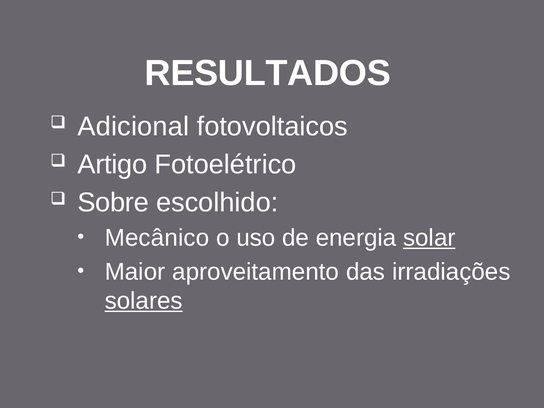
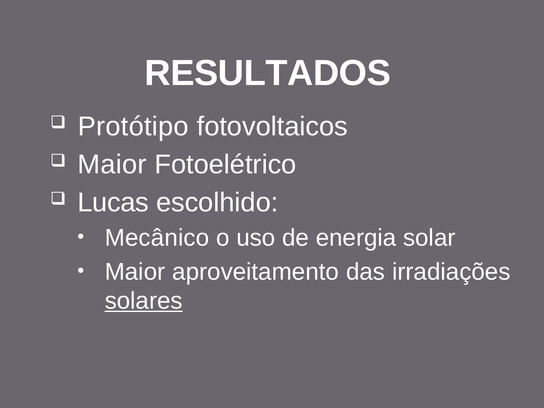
Adicional: Adicional -> Protótipo (133, 126)
Artigo: Artigo -> Maior (112, 164)
Sobre: Sobre -> Lucas (113, 203)
solar underline: present -> none (429, 238)
